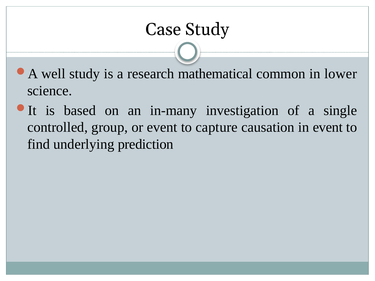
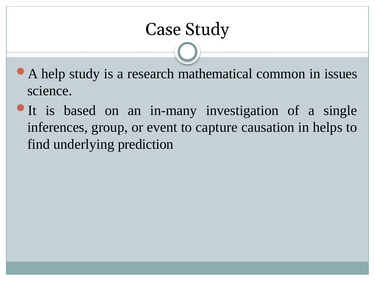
well: well -> help (53, 74)
lower: lower -> issues (341, 74)
controlled: controlled -> inferences (58, 127)
in event: event -> helps (328, 127)
